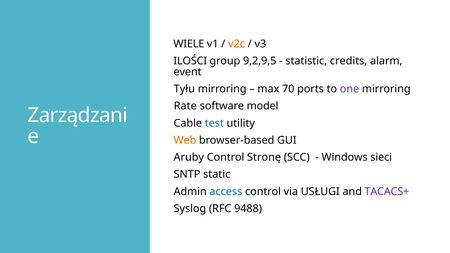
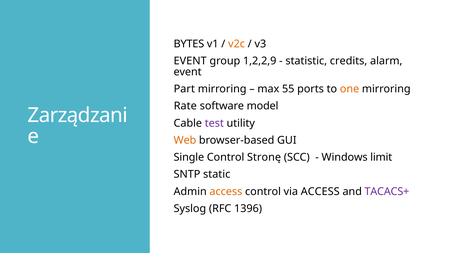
WIELE: WIELE -> BYTES (189, 44)
ILOŚCI: ILOŚCI -> EVENT (190, 61)
9,2,9,5: 9,2,9,5 -> 1,2,2,9 (260, 61)
Tyłu: Tyłu -> Part (184, 89)
70: 70 -> 55 (288, 89)
one colour: purple -> orange (350, 89)
test colour: blue -> purple (214, 123)
Aruby: Aruby -> Single (189, 157)
sieci: sieci -> limit (381, 157)
access colour: blue -> orange (226, 192)
via USŁUGI: USŁUGI -> ACCESS (320, 192)
9488: 9488 -> 1396 (248, 209)
